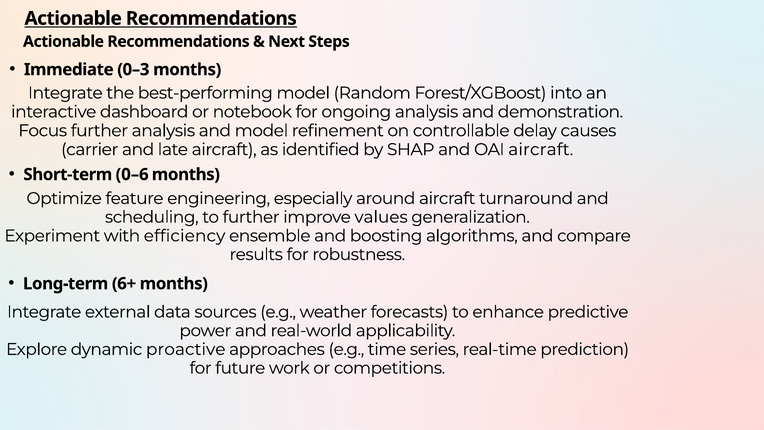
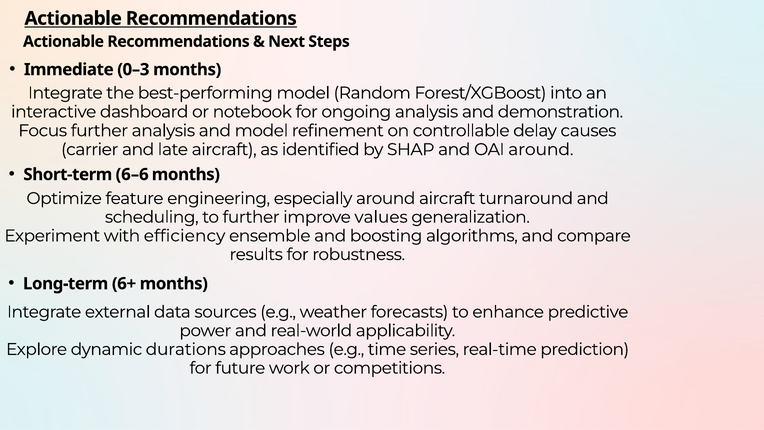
OAI aircraft: aircraft -> around (541, 149)
0–6: 0–6 -> 6–6 (132, 174)
proactive: proactive -> durations (186, 349)
